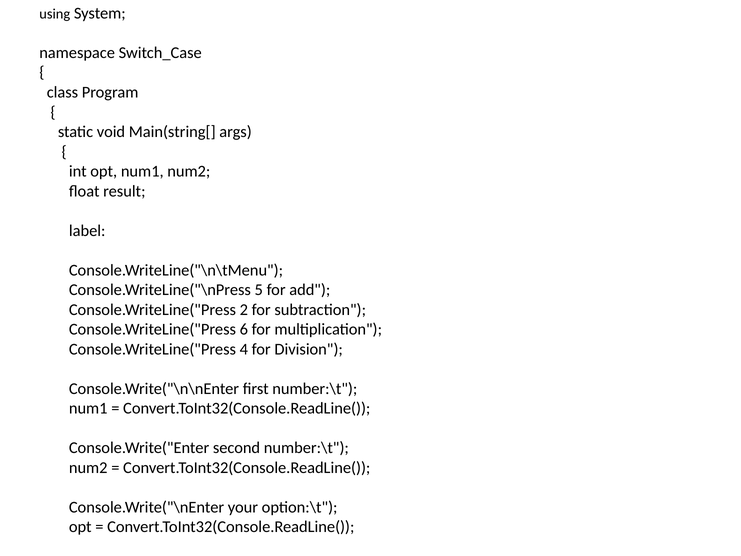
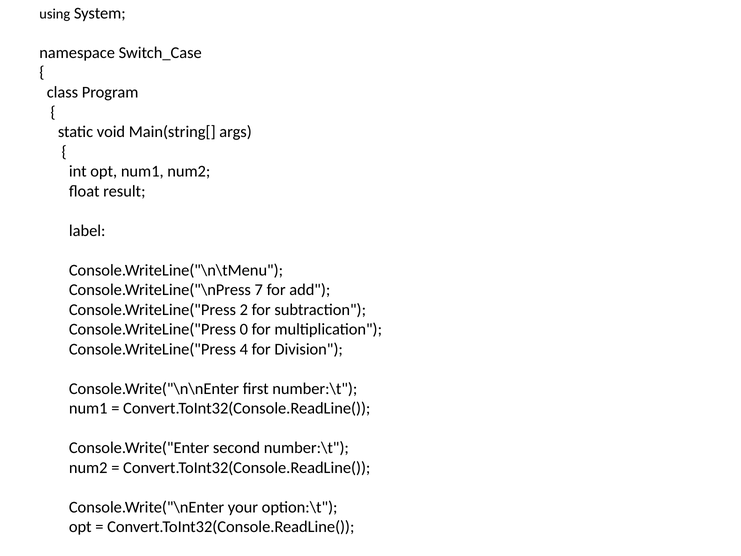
5: 5 -> 7 (259, 290)
6: 6 -> 0 (244, 329)
